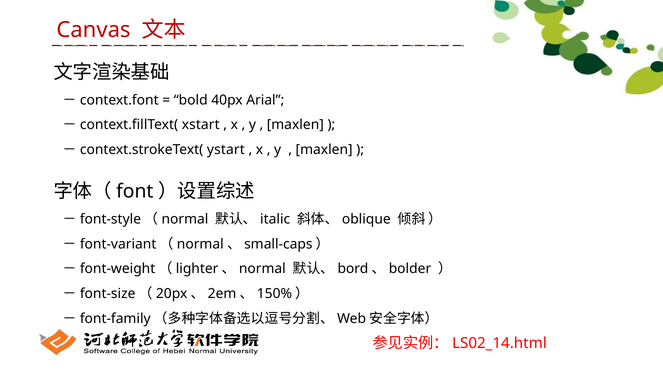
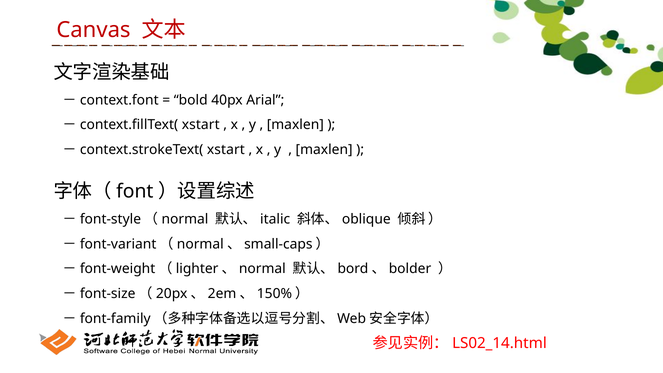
ystart: ystart -> xstart (226, 150)
